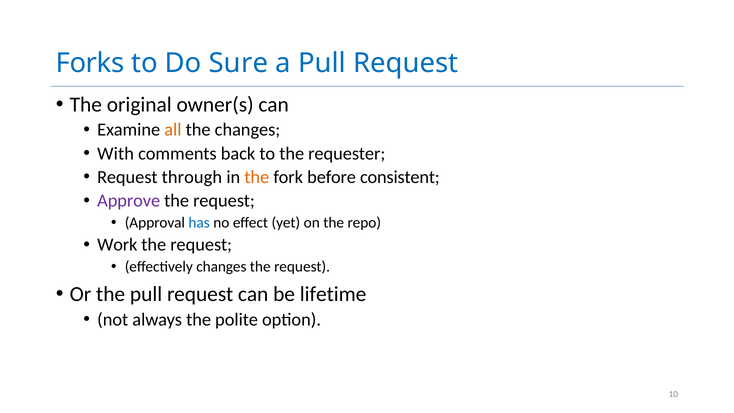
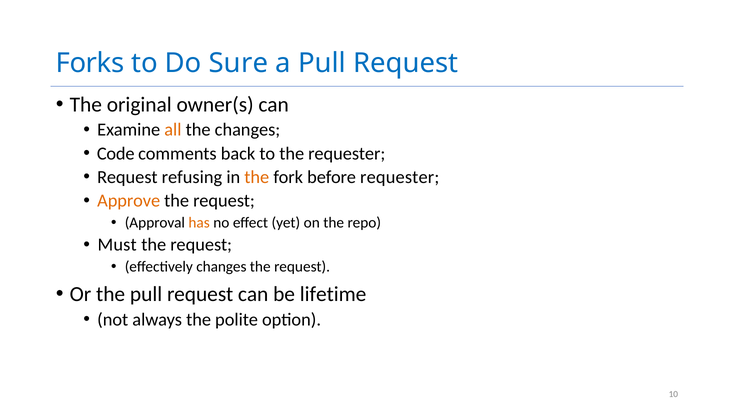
With: With -> Code (116, 153)
through: through -> refusing (192, 177)
before consistent: consistent -> requester (400, 177)
Approve colour: purple -> orange (129, 201)
has colour: blue -> orange (199, 223)
Work: Work -> Must (117, 245)
